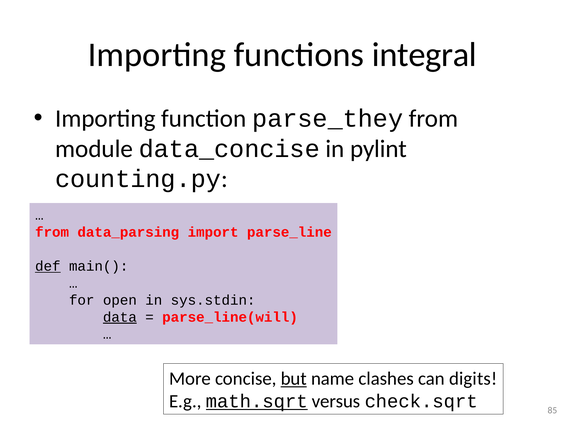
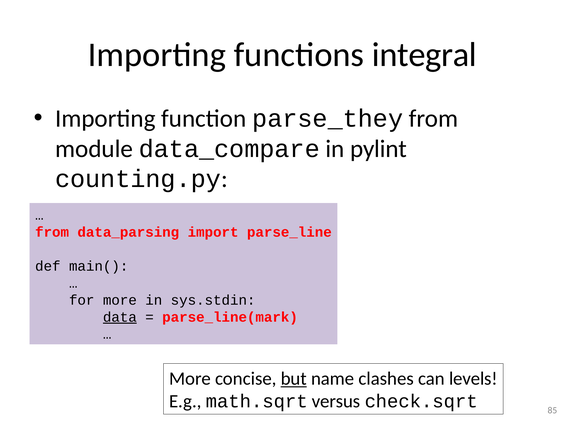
data_concise: data_concise -> data_compare (229, 149)
def underline: present -> none (48, 266)
for open: open -> more (120, 300)
parse_line(will: parse_line(will -> parse_line(mark (230, 317)
digits: digits -> levels (473, 379)
math.sqrt underline: present -> none (257, 401)
